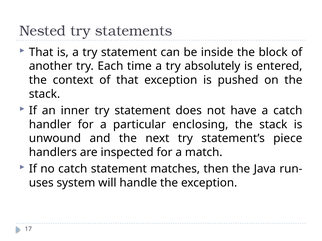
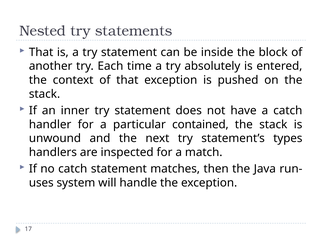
enclosing: enclosing -> contained (200, 125)
piece: piece -> types (288, 139)
